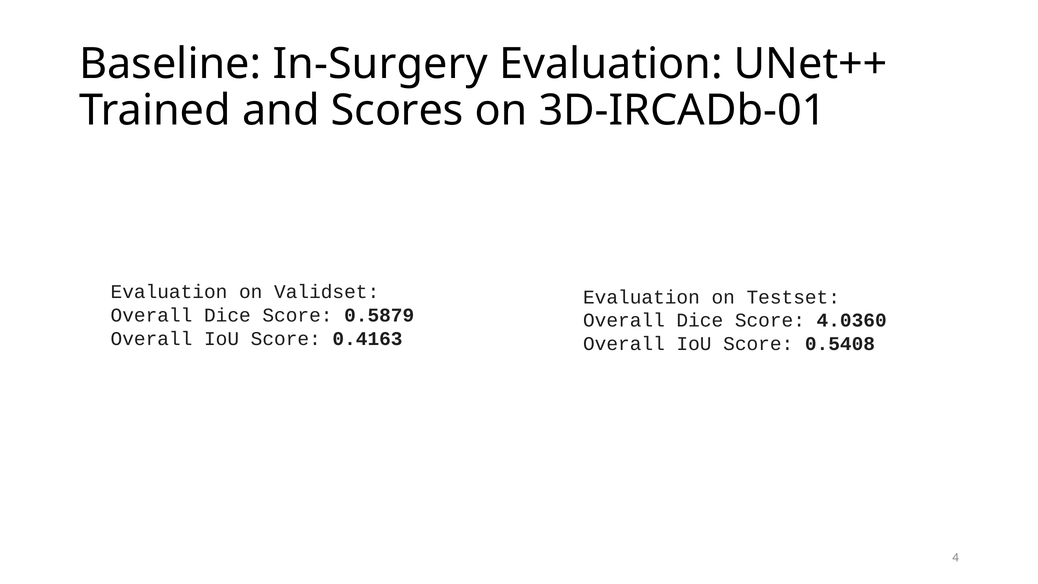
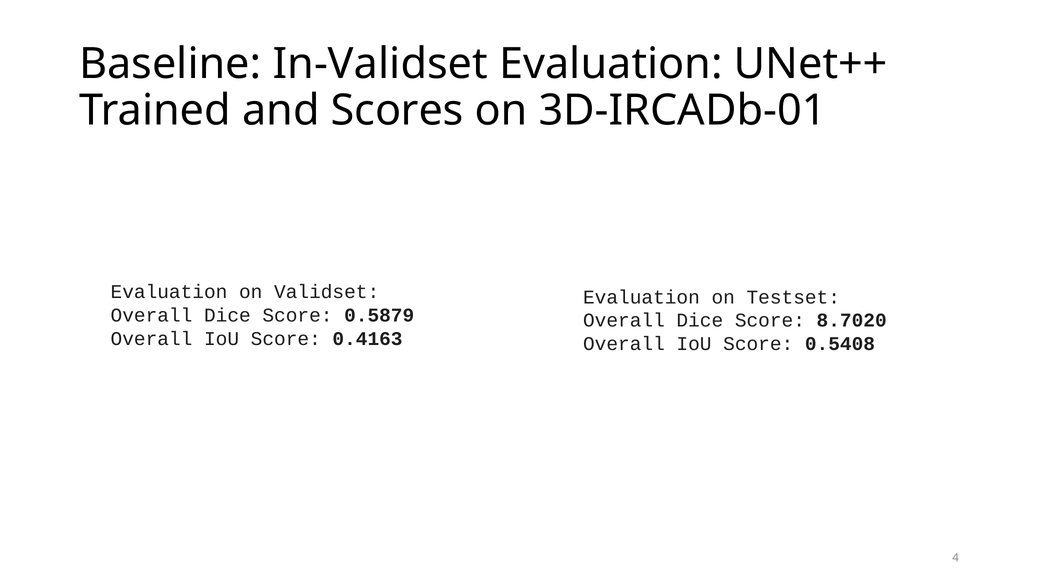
In-Surgery: In-Surgery -> In-Validset (380, 64)
4.0360: 4.0360 -> 8.7020 (852, 320)
